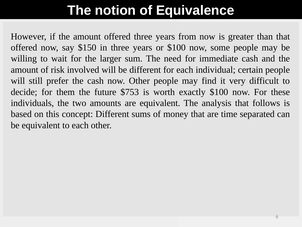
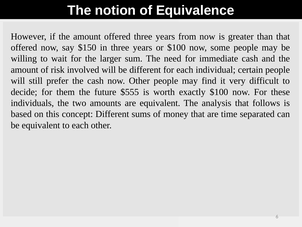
$753: $753 -> $555 (130, 92)
